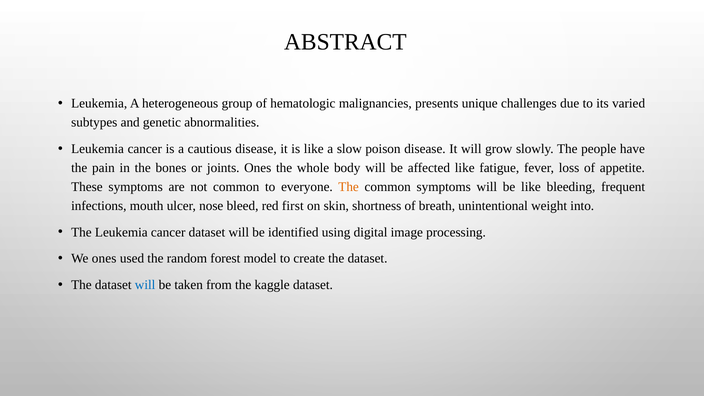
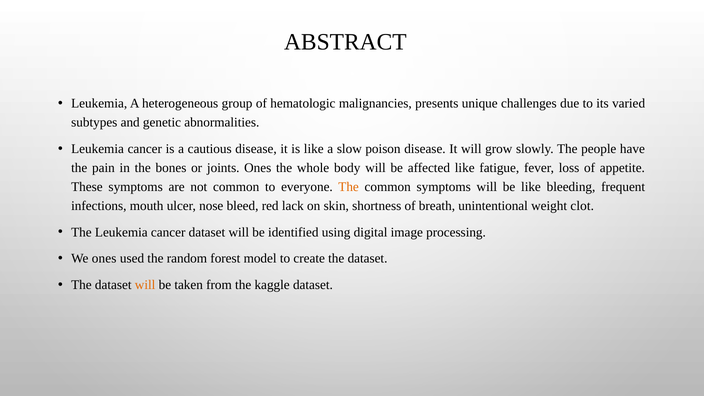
first: first -> lack (293, 206)
into: into -> clot (582, 206)
will colour: blue -> orange (145, 285)
